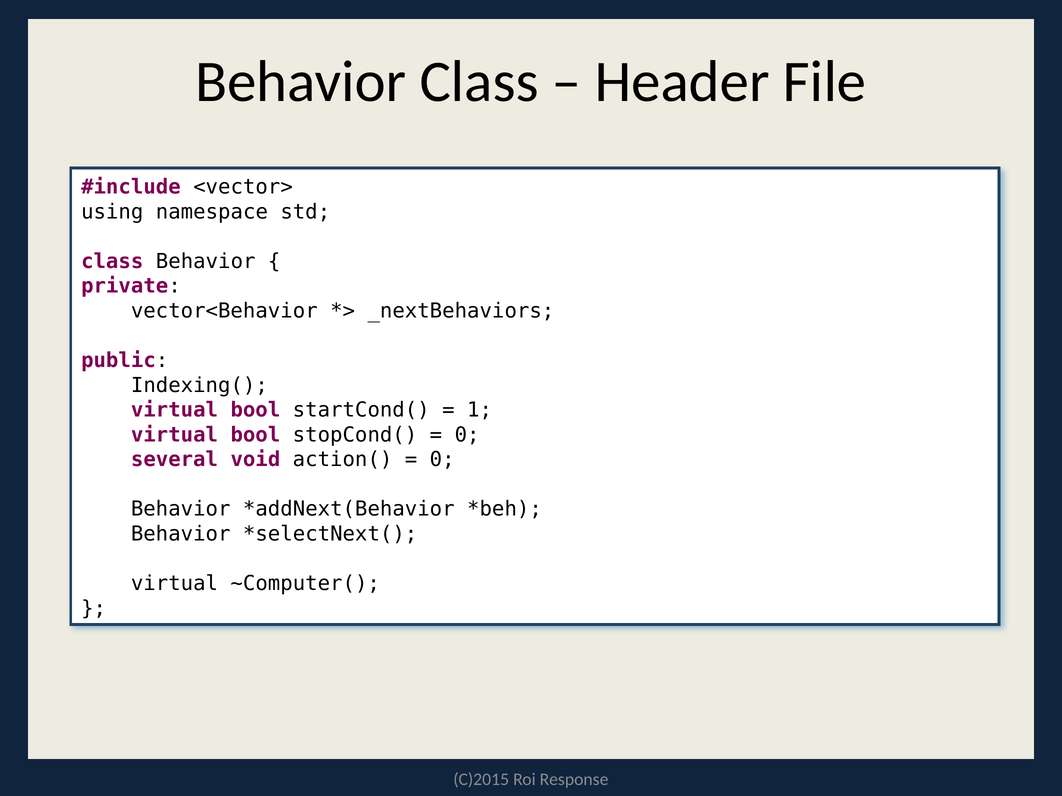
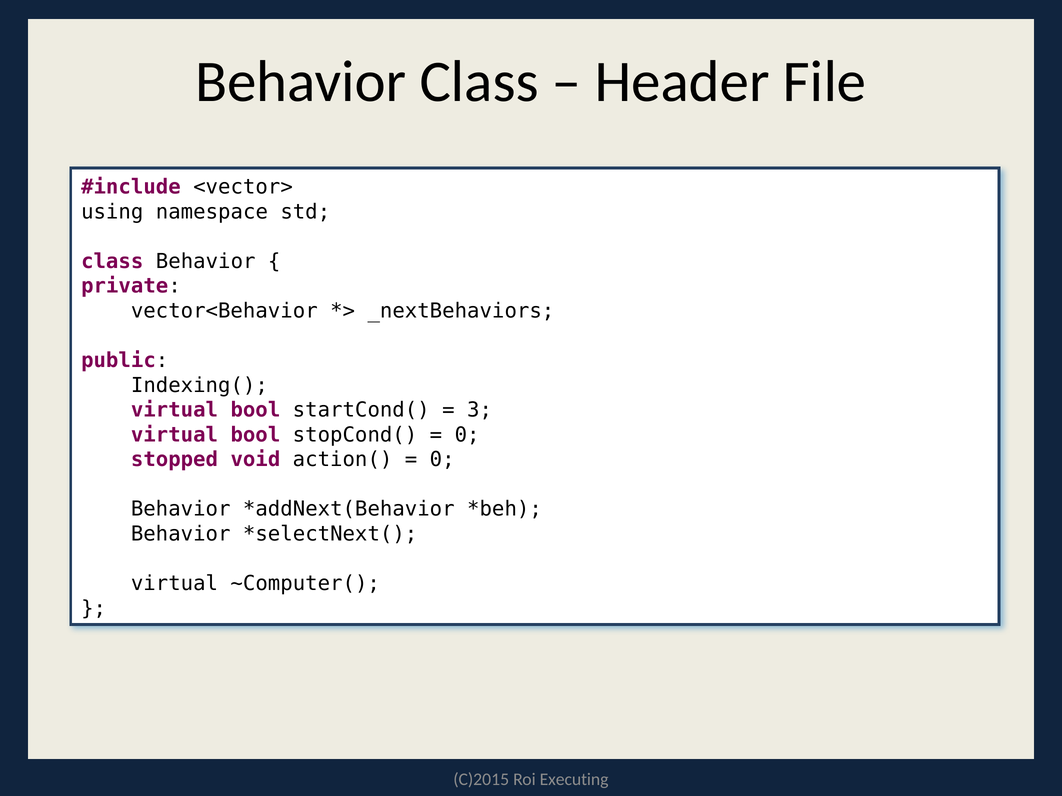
1: 1 -> 3 (480, 410)
several: several -> stopped (174, 460)
Response: Response -> Executing (574, 780)
